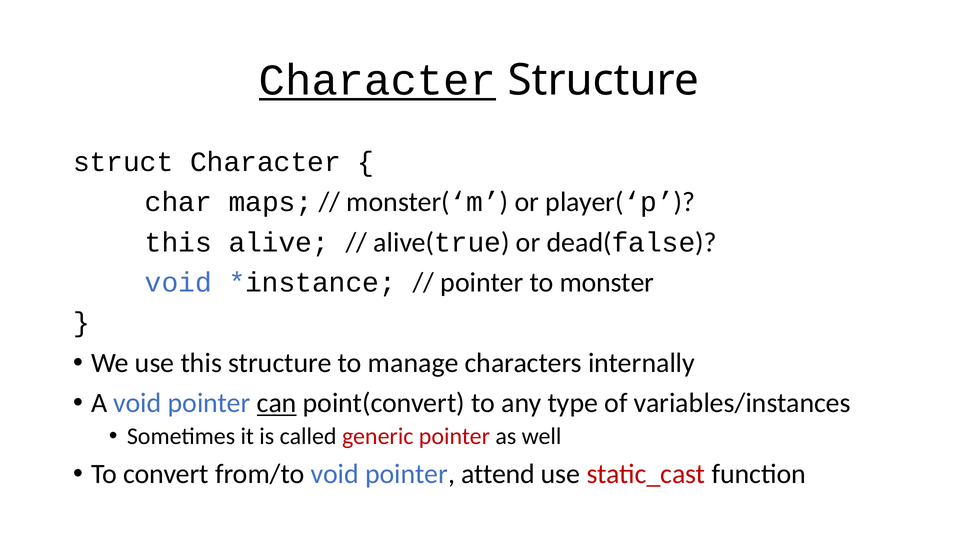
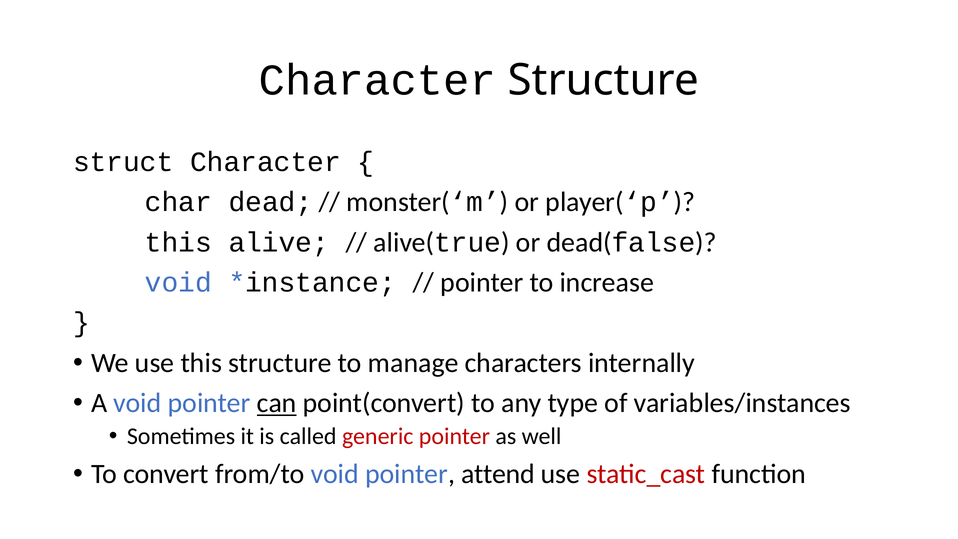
Character underline: present -> none (377, 80)
maps: maps -> dead (270, 202)
monster: monster -> increase (607, 282)
